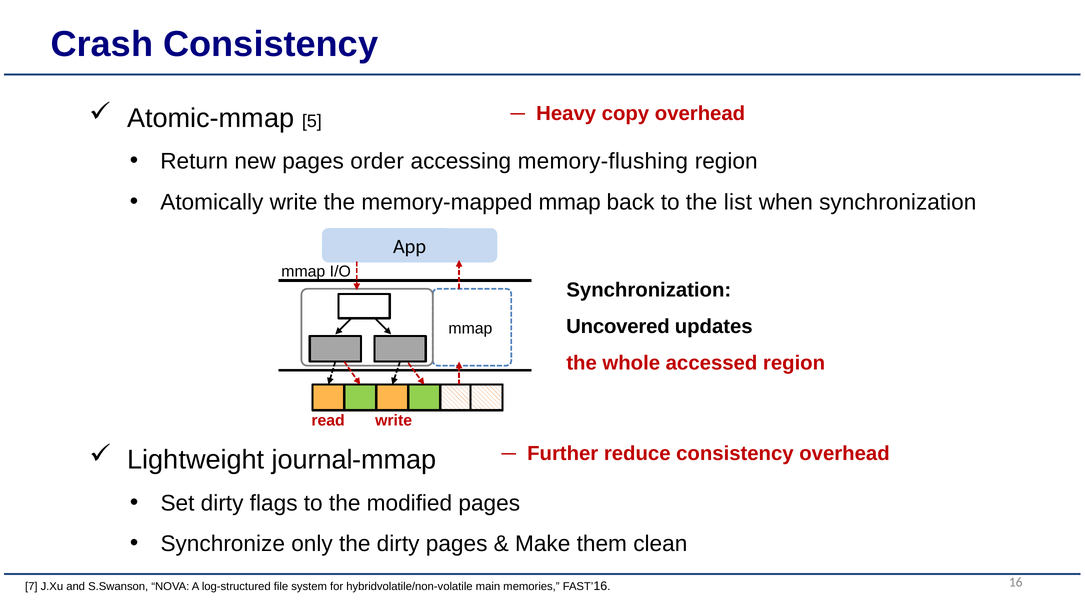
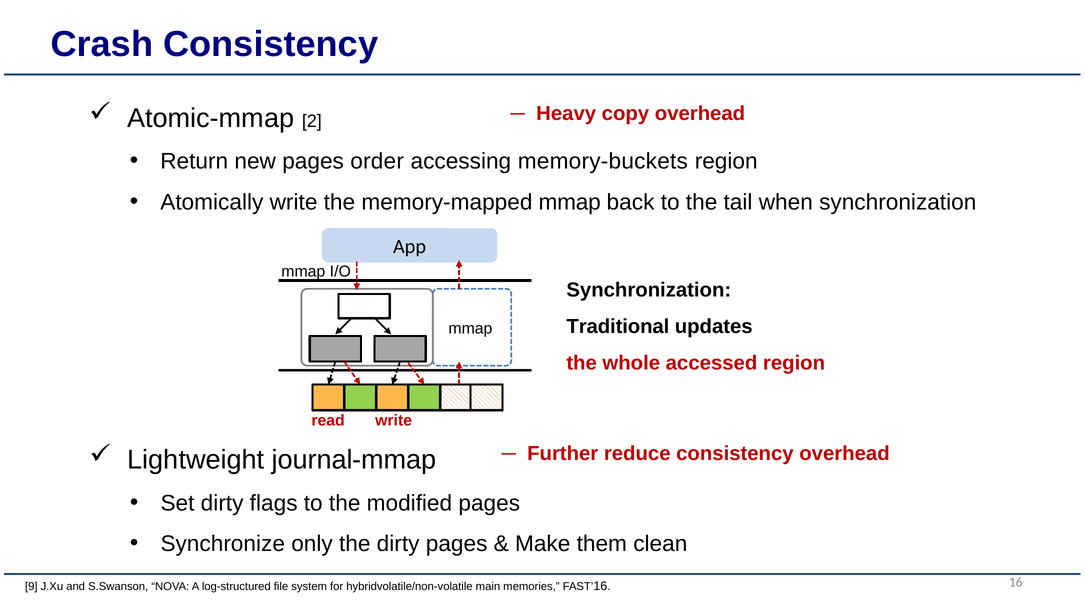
5: 5 -> 2 (312, 121)
memory-flushing: memory-flushing -> memory-buckets (603, 161)
list: list -> tail (738, 202)
Uncovered: Uncovered -> Traditional (618, 327)
7: 7 -> 9 (31, 587)
